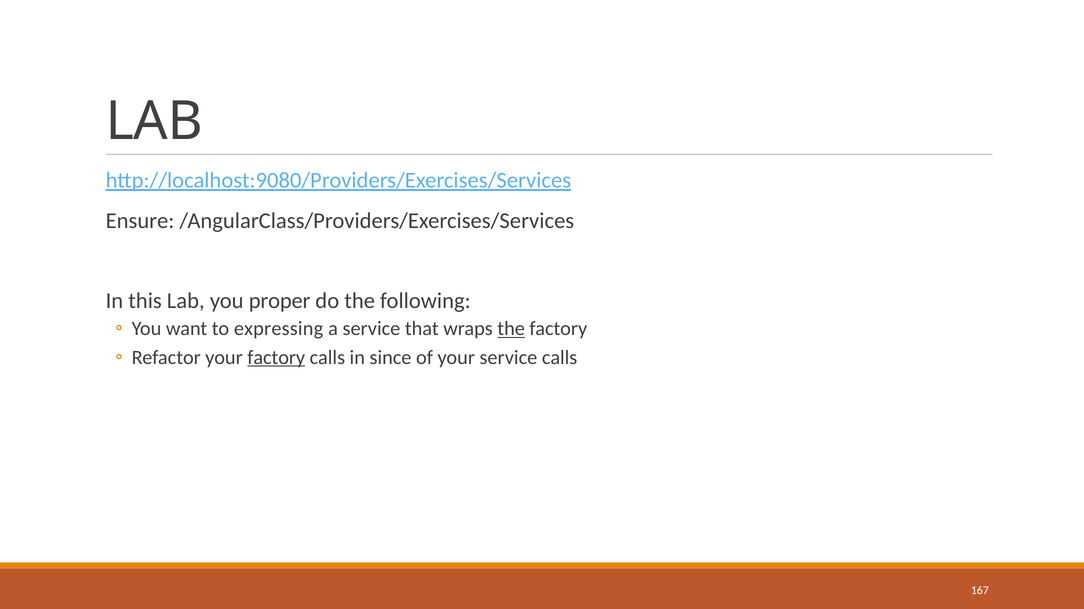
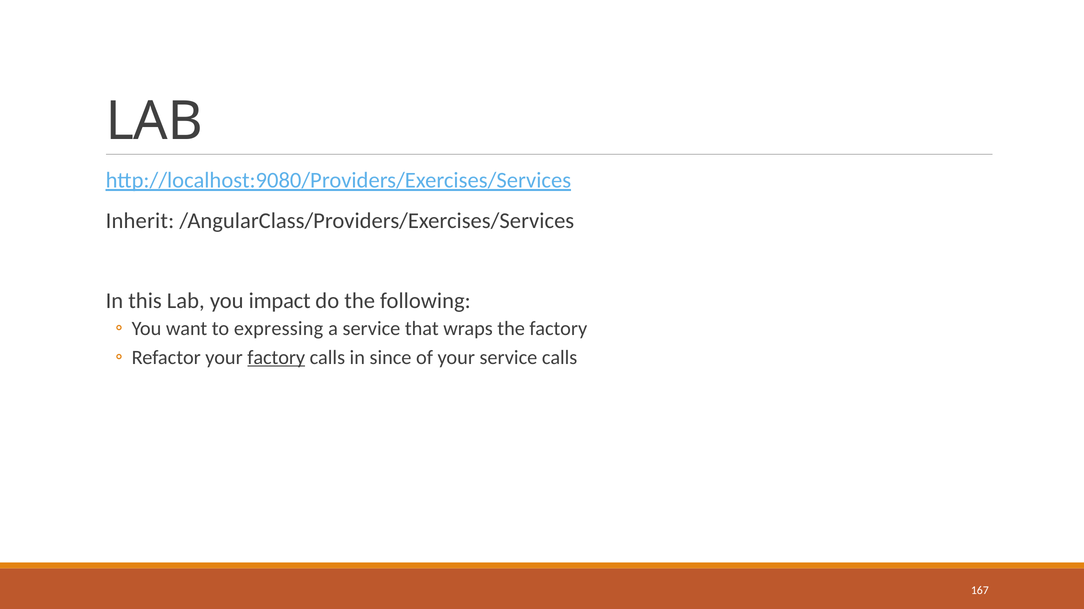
Ensure: Ensure -> Inherit (140, 221)
proper: proper -> impact (280, 301)
the underline: present -> none (511, 329)
